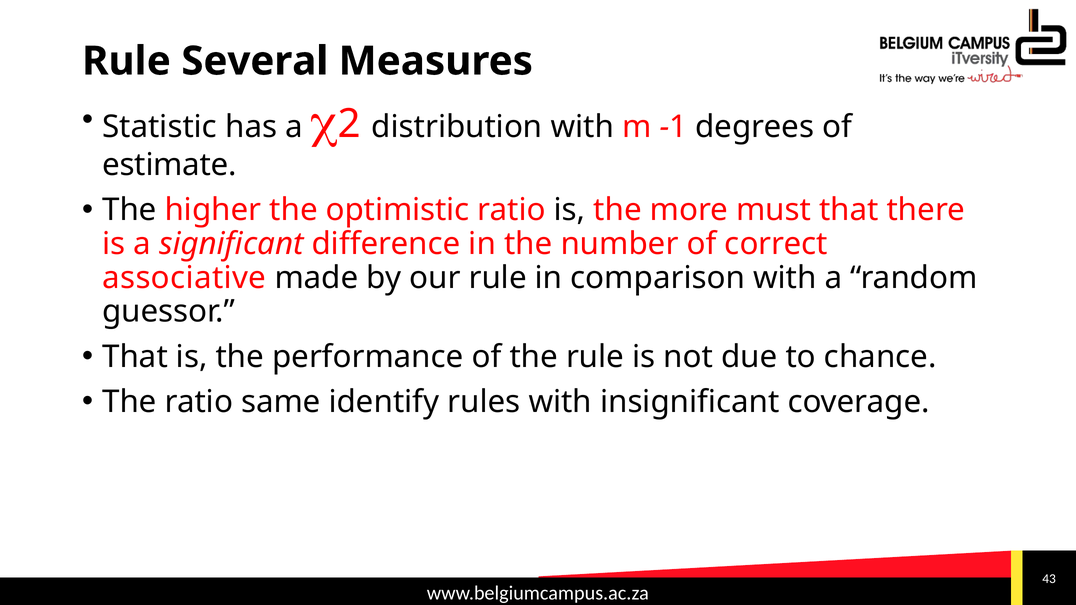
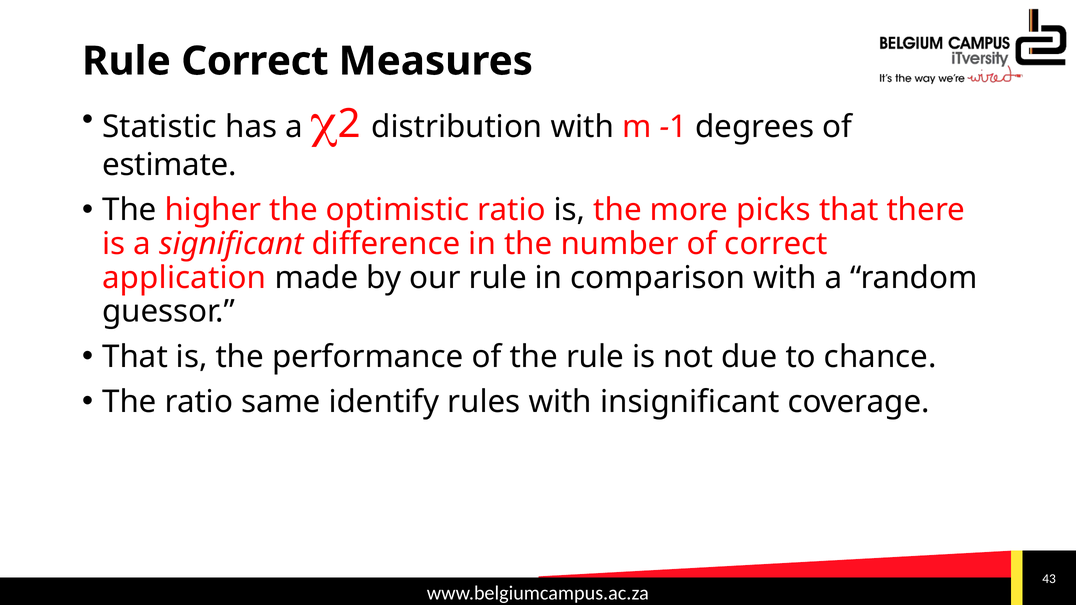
Rule Several: Several -> Correct (255, 61)
must: must -> picks (774, 210)
associative: associative -> application (184, 278)
